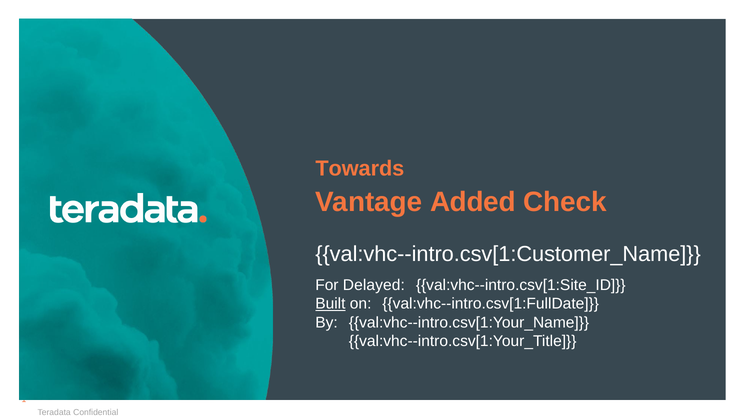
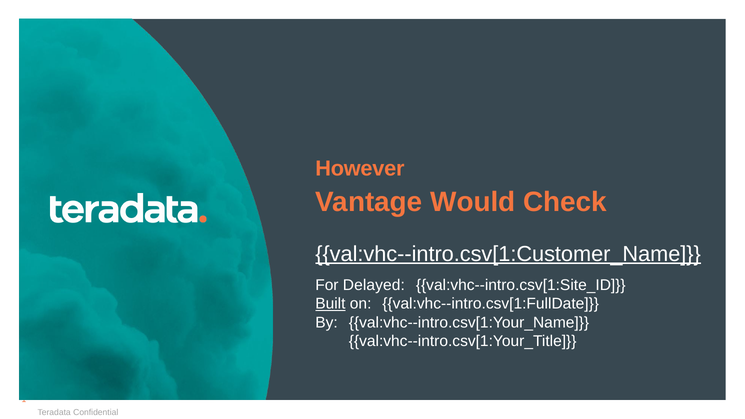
Towards: Towards -> However (360, 169)
Added: Added -> Would (473, 202)
val:vhc--intro.csv[1:Customer_Name underline: none -> present (508, 254)
